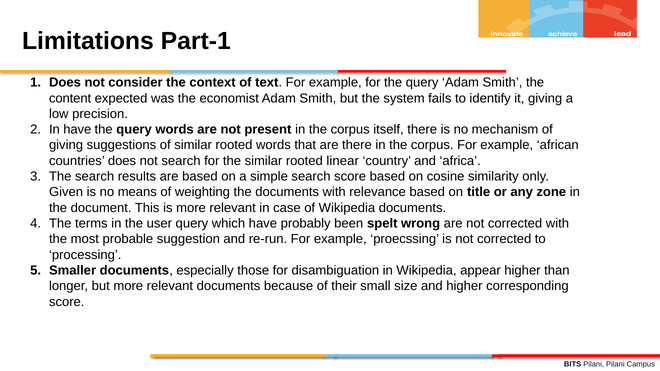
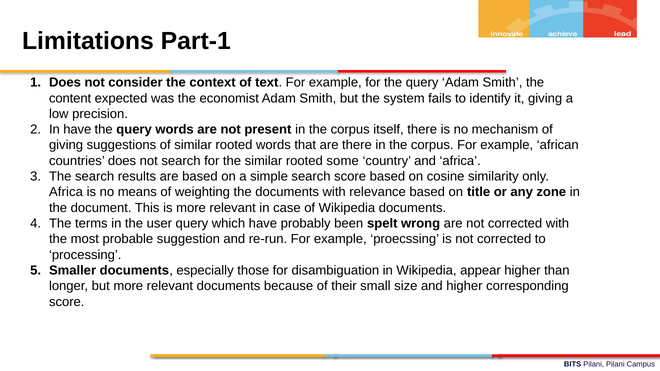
linear: linear -> some (343, 161)
Given: Given -> Africa (66, 192)
